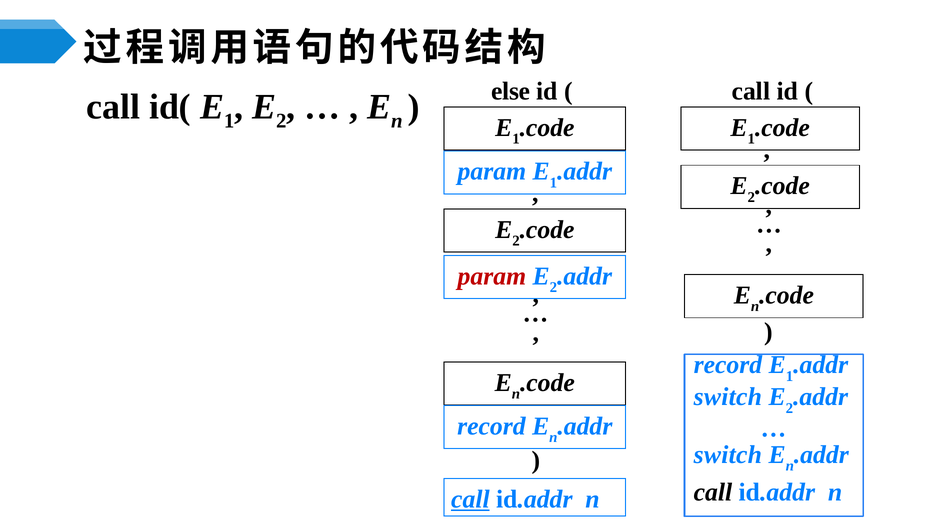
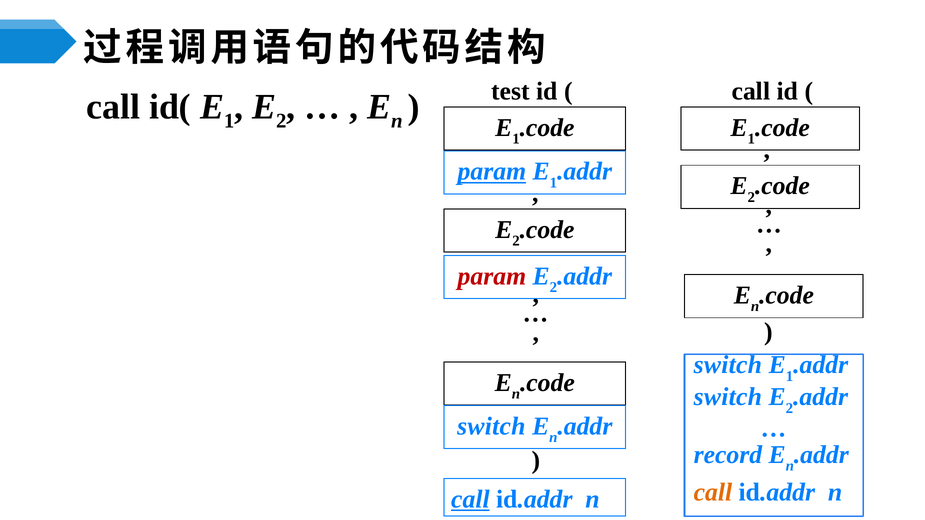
else: else -> test (511, 92)
param underline: none -> present (492, 172)
record: record -> switch (728, 365)
record: record -> switch (491, 426)
switch: switch -> record (728, 455)
call colour: black -> orange (713, 493)
